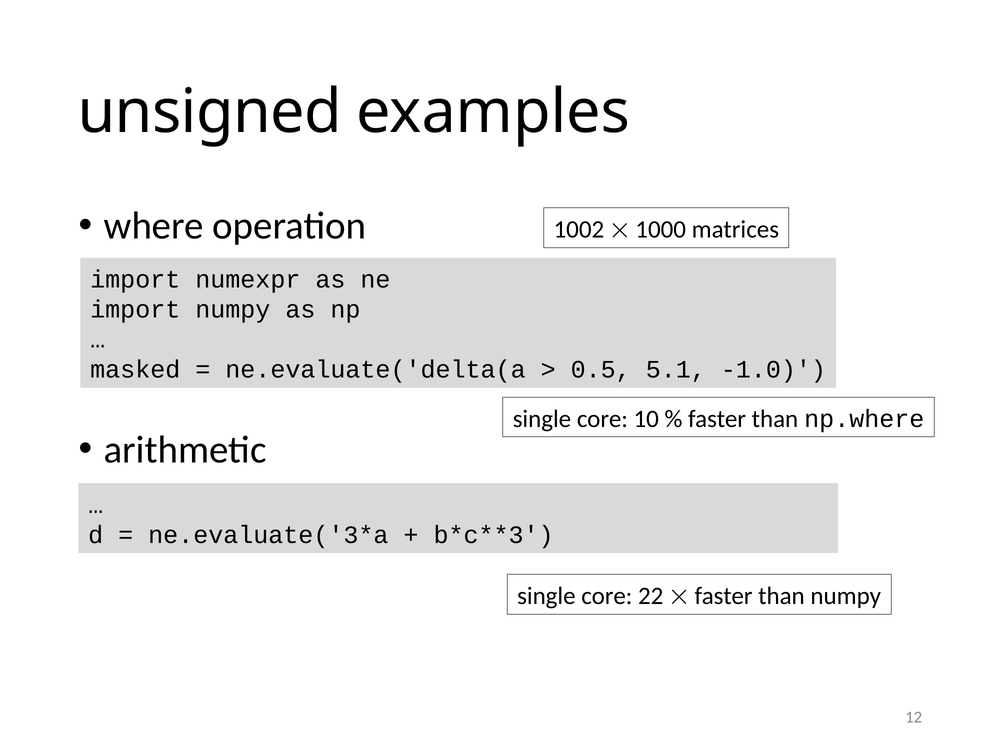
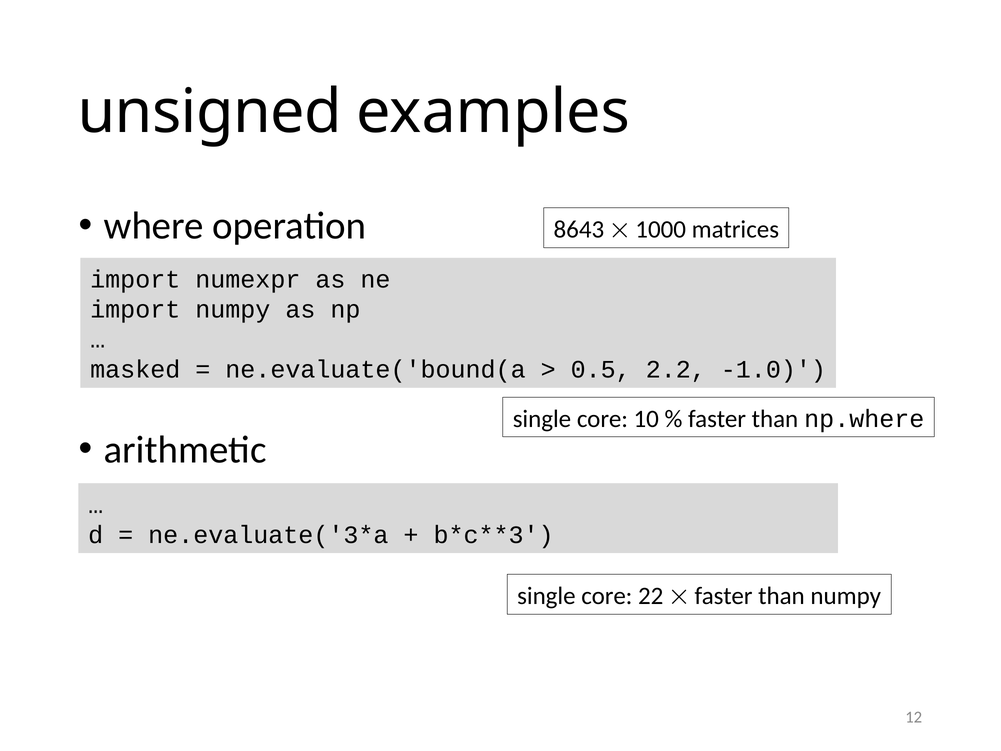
1002: 1002 -> 8643 (579, 230)
ne.evaluate('delta(a: ne.evaluate('delta(a -> ne.evaluate('bound(a (375, 369)
5.1: 5.1 -> 2.2 (676, 369)
